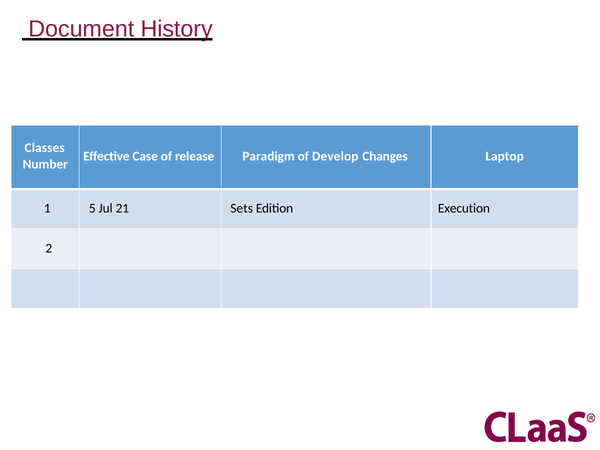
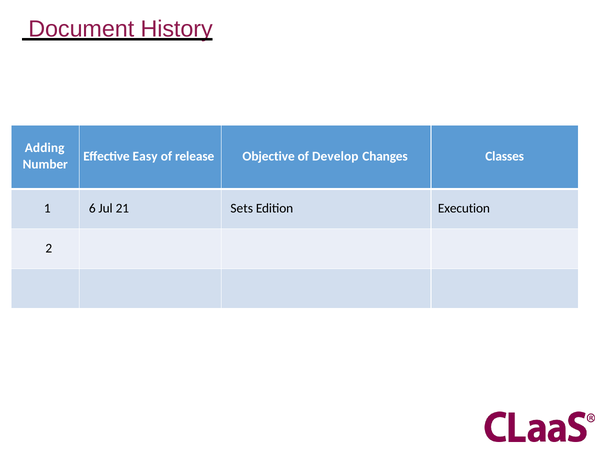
Classes: Classes -> Adding (45, 148)
Case: Case -> Easy (145, 156)
Paradigm: Paradigm -> Objective (269, 156)
Laptop: Laptop -> Classes (505, 156)
5: 5 -> 6 (92, 209)
